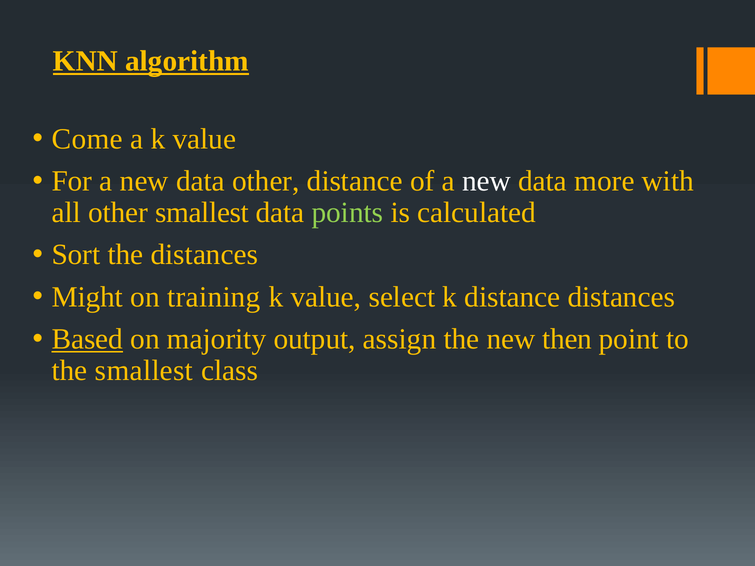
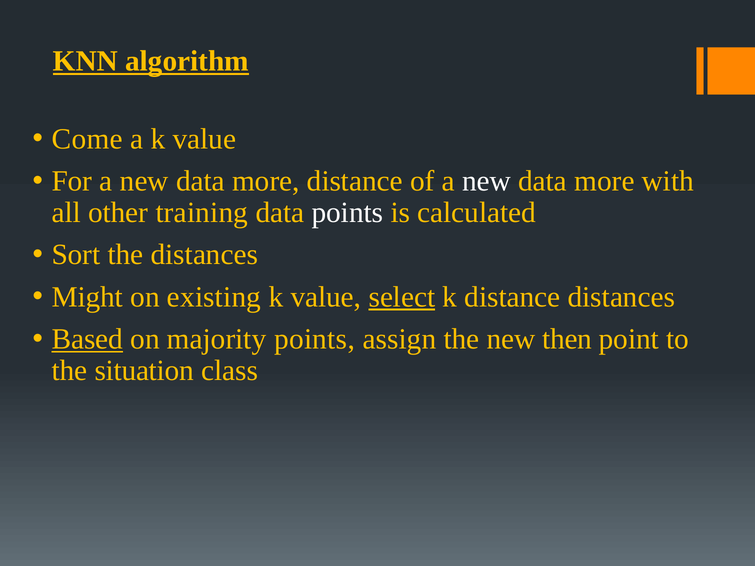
other: other -> more (266, 181)
other smallest: smallest -> training (202, 213)
points colour: light green -> white (347, 213)
training: training -> existing (214, 297)
select underline: none -> present (402, 297)
majority output: output -> points (314, 339)
the smallest: smallest -> situation (144, 371)
